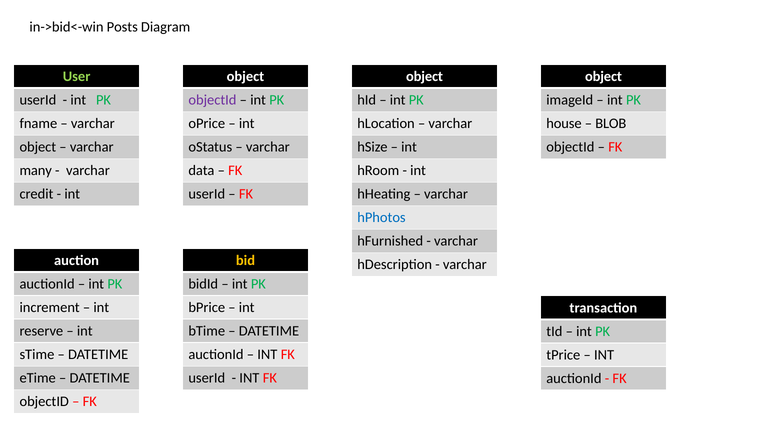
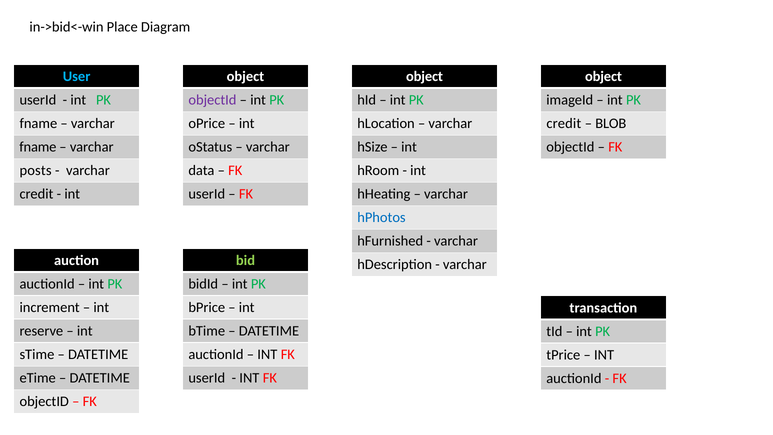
Posts: Posts -> Place (122, 27)
User colour: light green -> light blue (77, 76)
house: house -> credit (564, 123)
object: object -> fname (38, 147)
many: many -> posts (36, 170)
bid colour: yellow -> light green (245, 260)
